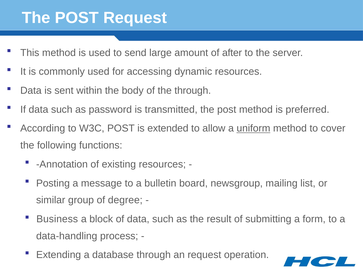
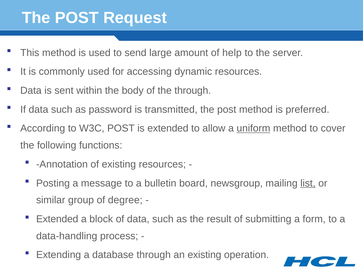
after: after -> help (232, 53)
list underline: none -> present (308, 183)
Business: Business -> Extended (57, 219)
an request: request -> existing (204, 255)
